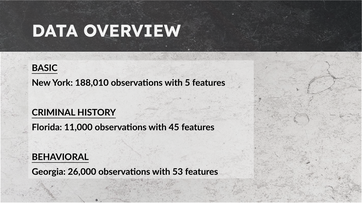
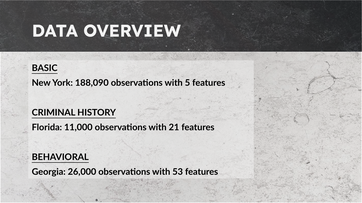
188,010: 188,010 -> 188,090 (92, 83)
45: 45 -> 21 (174, 128)
